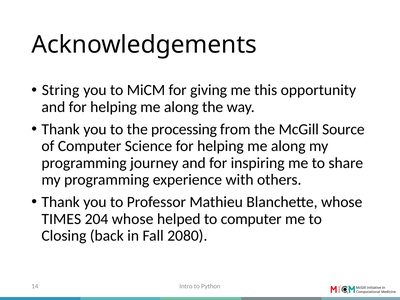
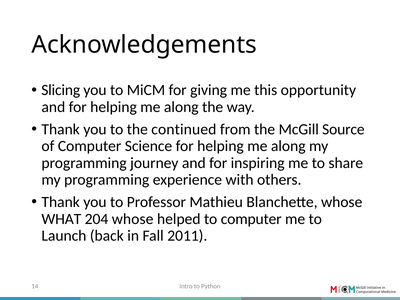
String: String -> Slicing (61, 90)
processing: processing -> continued (184, 129)
TIMES: TIMES -> WHAT (61, 219)
Closing: Closing -> Launch (64, 236)
2080: 2080 -> 2011 (187, 236)
